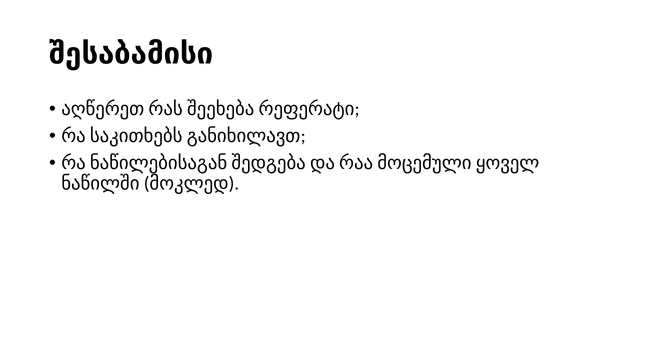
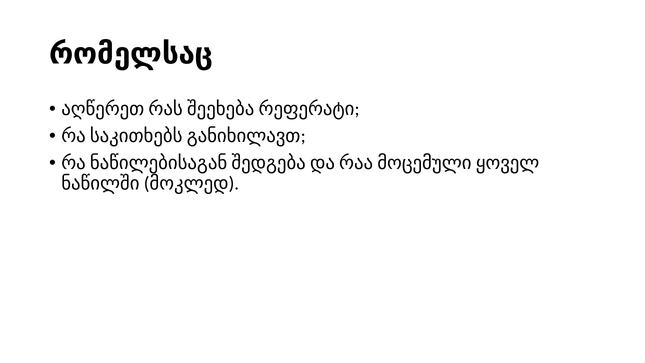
შესაბამისი: შესაბამისი -> რომელსაც (131, 54)
